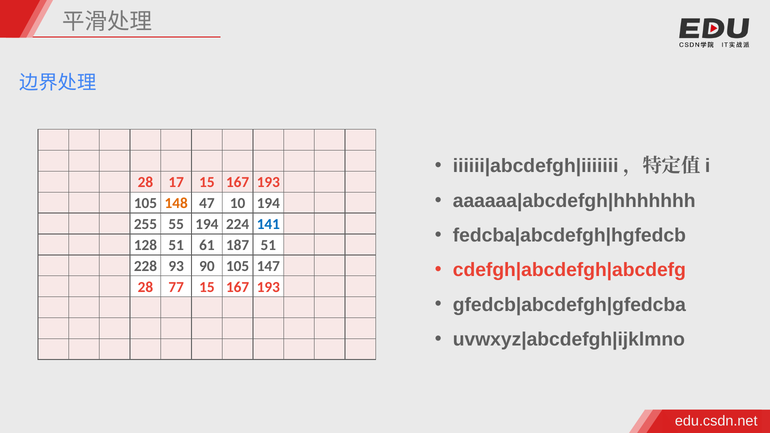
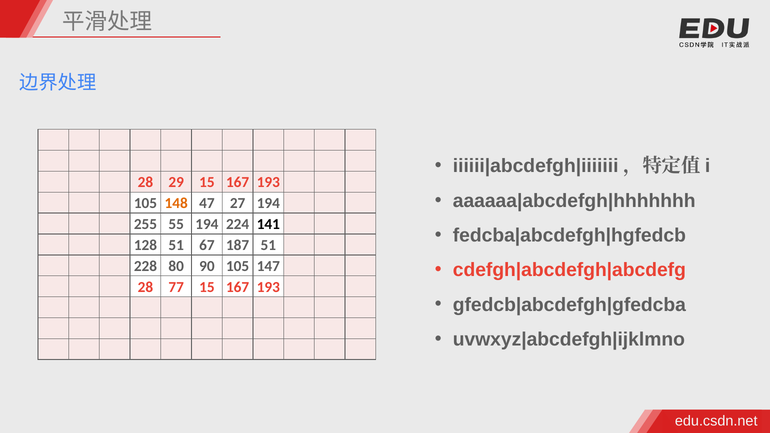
17: 17 -> 29 (176, 182)
10: 10 -> 27 (238, 203)
141 colour: blue -> black (268, 224)
61: 61 -> 67 (207, 245)
93: 93 -> 80 (176, 266)
